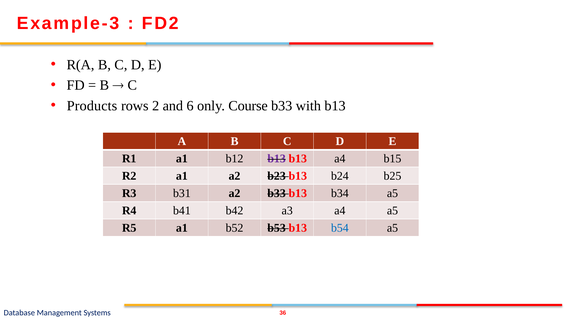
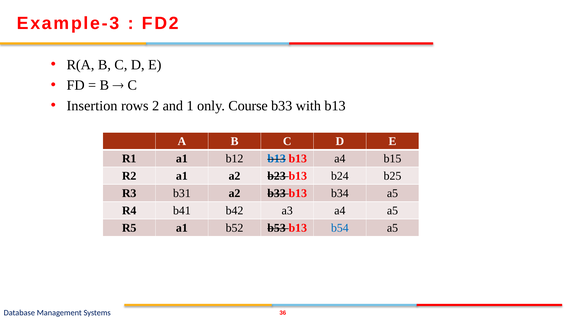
Products: Products -> Insertion (92, 106)
6: 6 -> 1 (190, 106)
b13 colour: purple -> blue (277, 158)
